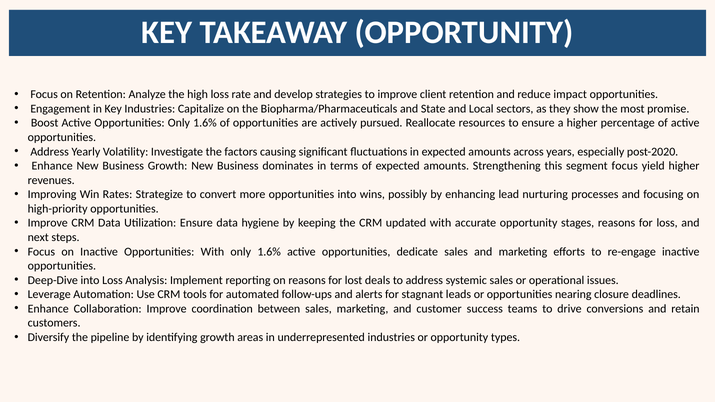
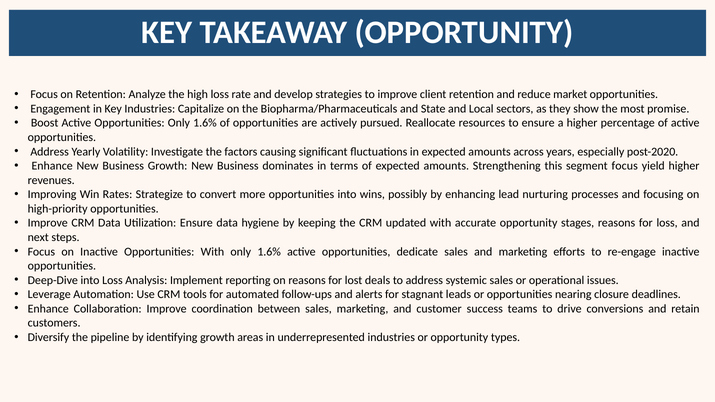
impact: impact -> market (570, 94)
